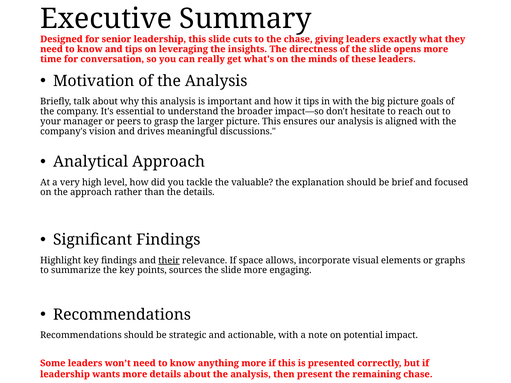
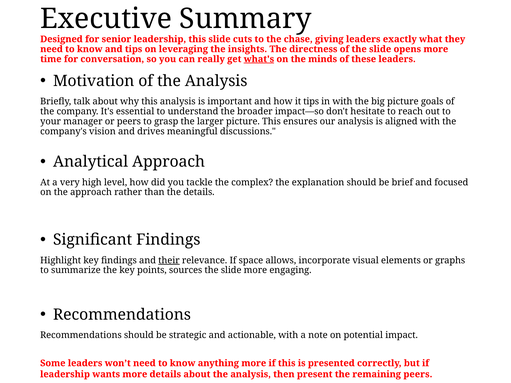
what's underline: none -> present (259, 59)
valuable: valuable -> complex (252, 182)
remaining chase: chase -> peers (418, 374)
